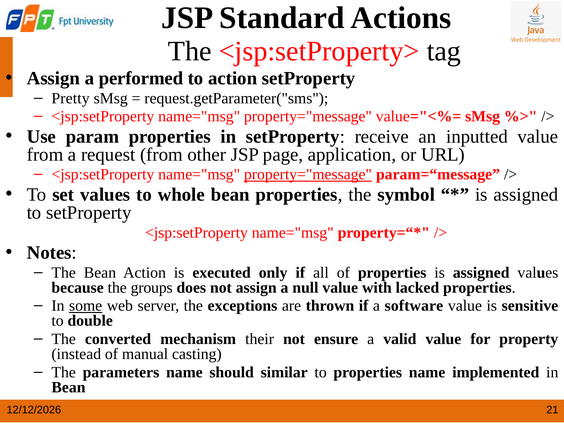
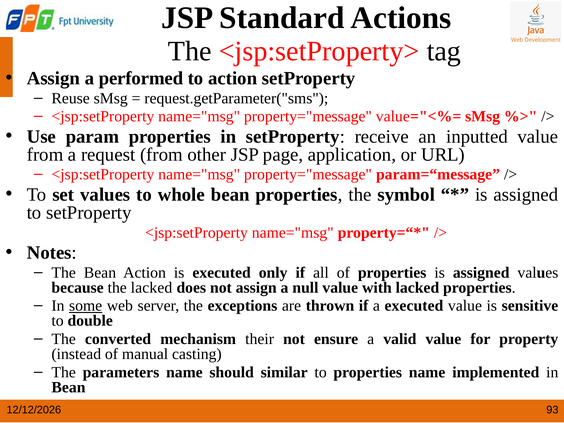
Pretty: Pretty -> Reuse (71, 98)
property="message underline: present -> none (308, 174)
the groups: groups -> lacked (152, 288)
a software: software -> executed (414, 306)
21: 21 -> 93 (552, 410)
